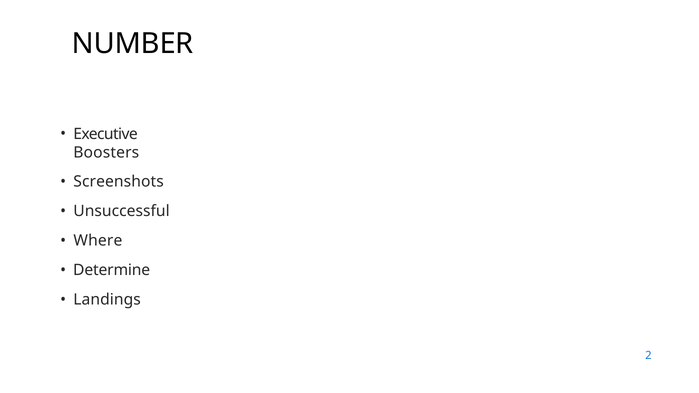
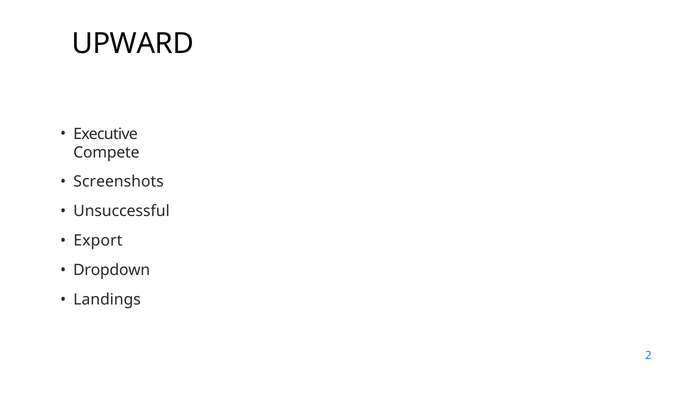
NUMBER: NUMBER -> UPWARD (133, 43)
Boosters: Boosters -> Compete (106, 153)
Where: Where -> Export (98, 241)
Determine: Determine -> Dropdown (112, 270)
